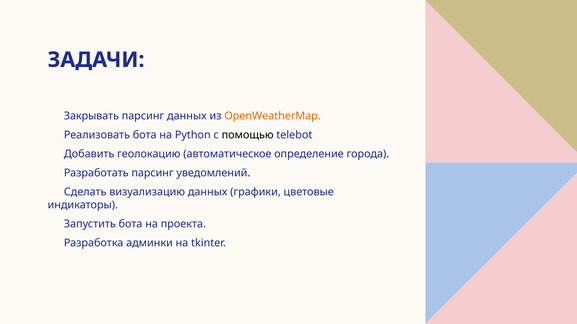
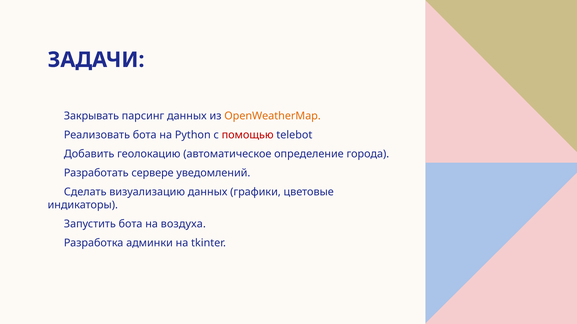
помощью colour: black -> red (248, 135)
Разработать парсинг: парсинг -> сервере (153, 173)
проекта: проекта -> воздуха (183, 224)
